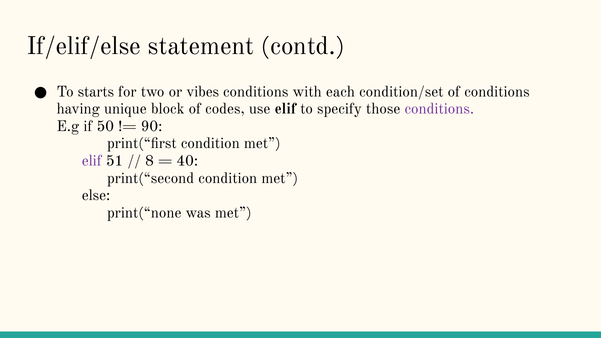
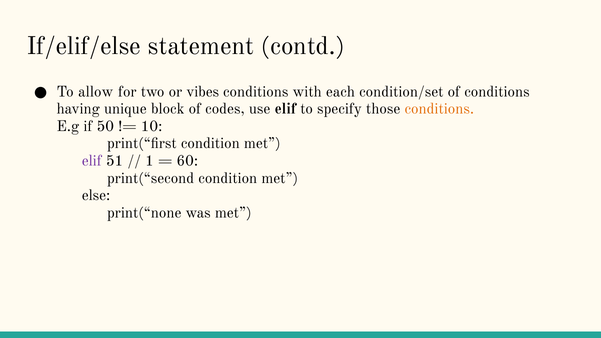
starts: starts -> allow (96, 92)
conditions colour: purple -> orange (439, 109)
90: 90 -> 10 (152, 126)
8: 8 -> 1 (150, 161)
40: 40 -> 60 (187, 161)
